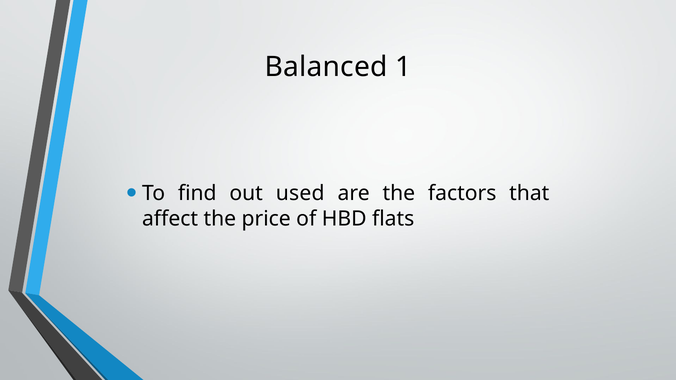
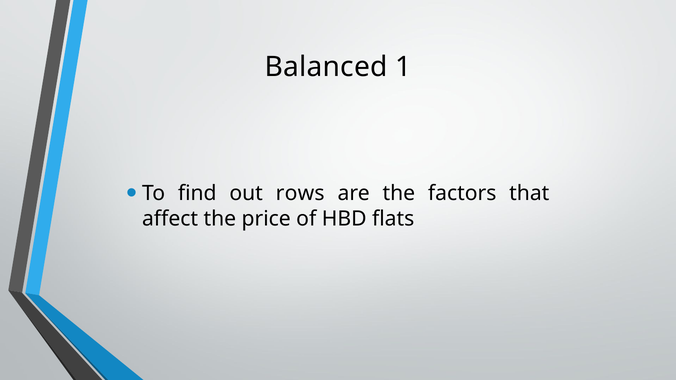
used: used -> rows (300, 193)
